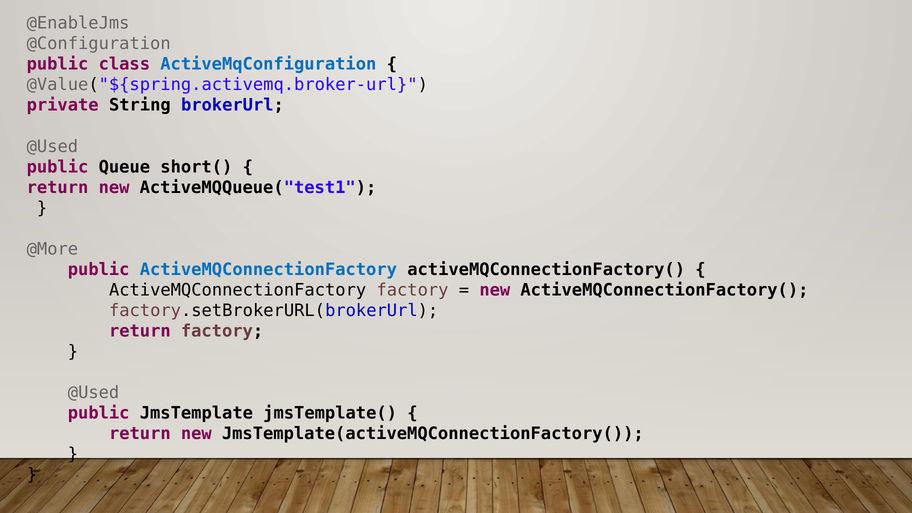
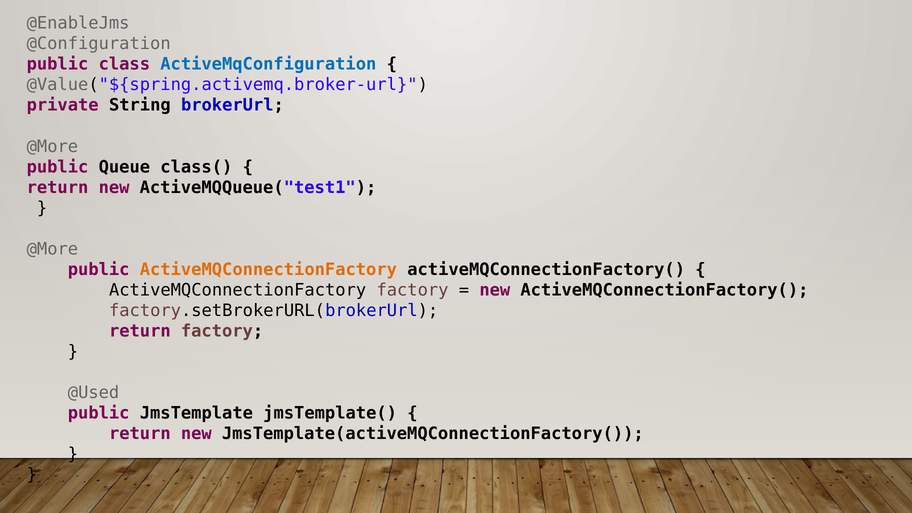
@Used: @Used -> @More (52, 146)
short(: short( -> class( (196, 167)
ActiveMQConnectionFactory colour: blue -> orange (268, 269)
